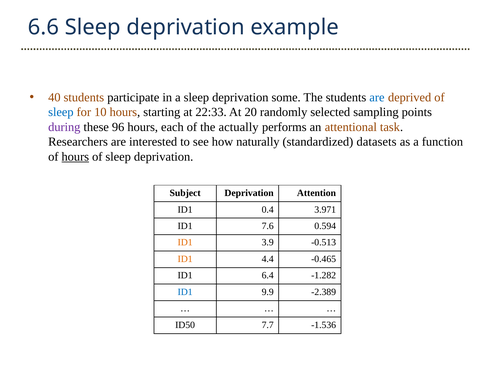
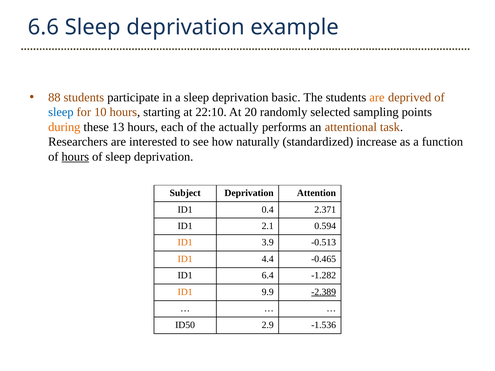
40: 40 -> 88 (54, 97)
some: some -> basic (286, 97)
are colour: blue -> orange (377, 97)
22:33: 22:33 -> 22:10 (211, 112)
during colour: purple -> orange (64, 127)
96: 96 -> 13 (118, 127)
datasets: datasets -> increase (377, 142)
3.971: 3.971 -> 2.371 (325, 210)
7.6: 7.6 -> 2.1 (268, 226)
ID1 colour: blue -> orange (185, 292)
-2.389 underline: none -> present (324, 292)
7.7: 7.7 -> 2.9 (268, 325)
